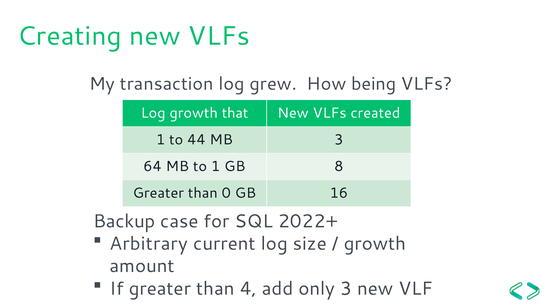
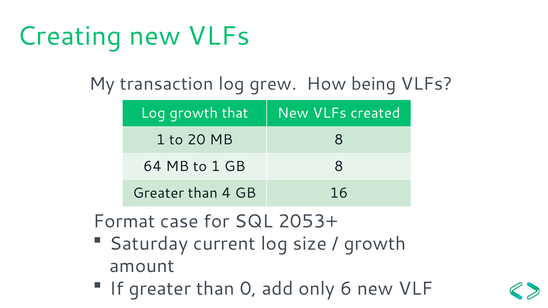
44: 44 -> 20 (196, 140)
MB 3: 3 -> 8 (339, 140)
0: 0 -> 4 (226, 193)
Backup: Backup -> Format (124, 221)
2022+: 2022+ -> 2053+ (308, 221)
Arbitrary: Arbitrary -> Saturday (149, 244)
4: 4 -> 0 (248, 289)
only 3: 3 -> 6 (346, 289)
